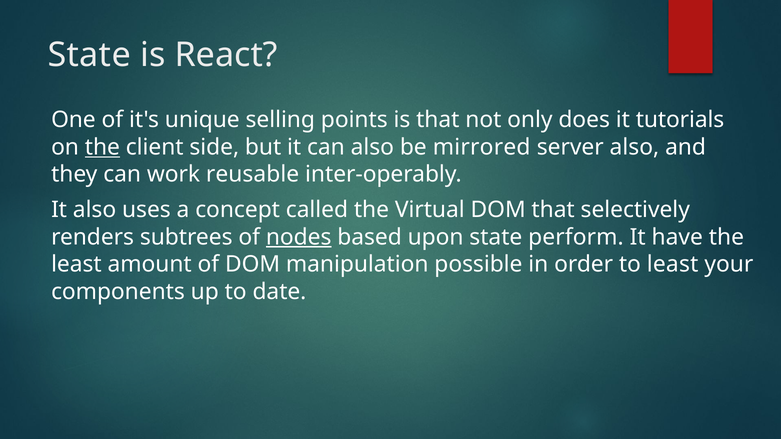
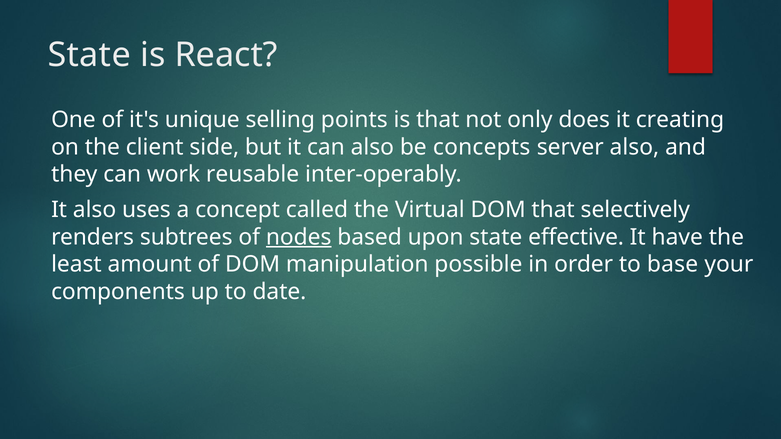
tutorials: tutorials -> creating (680, 120)
the underline: present -> none (102, 147)
mirrored: mirrored -> concepts (482, 147)
perform: perform -> effective (576, 237)
to least: least -> base (673, 265)
